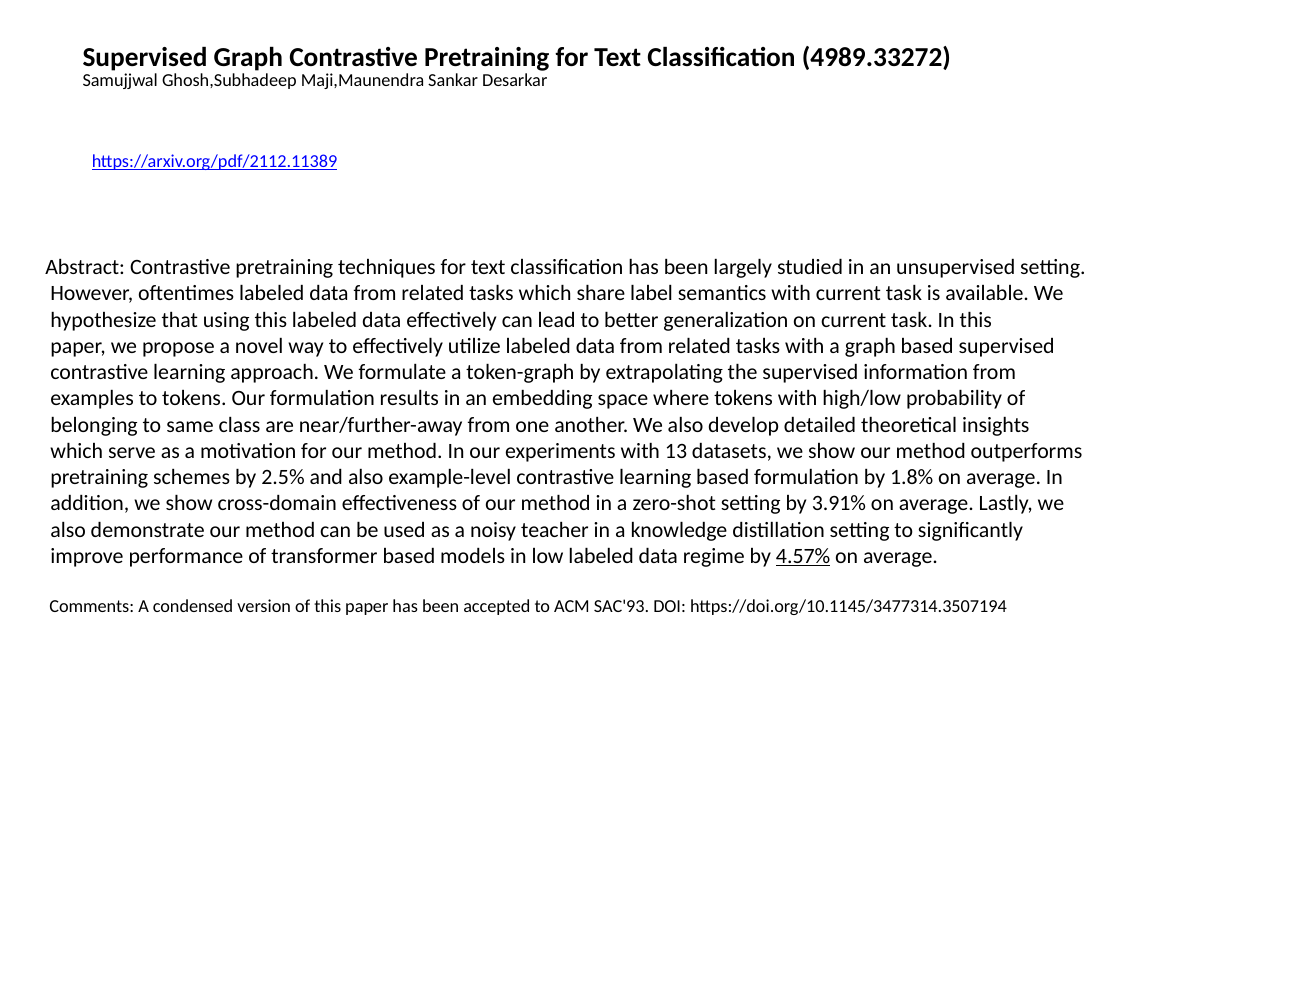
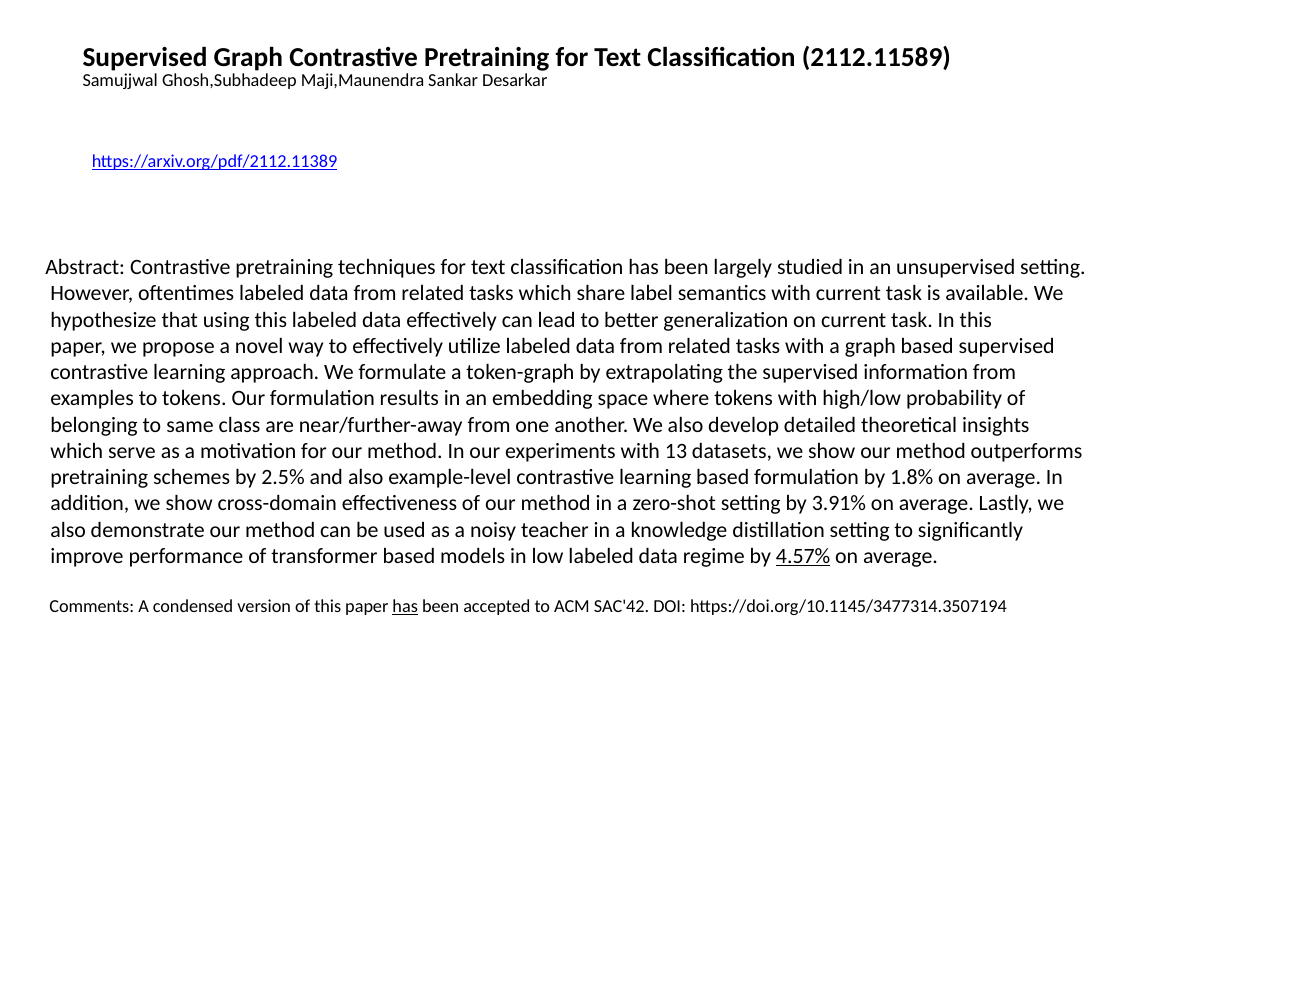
4989.33272: 4989.33272 -> 2112.11589 (876, 58)
has underline: none -> present (405, 607)
SAC'93: SAC'93 -> SAC'42 (622, 607)
